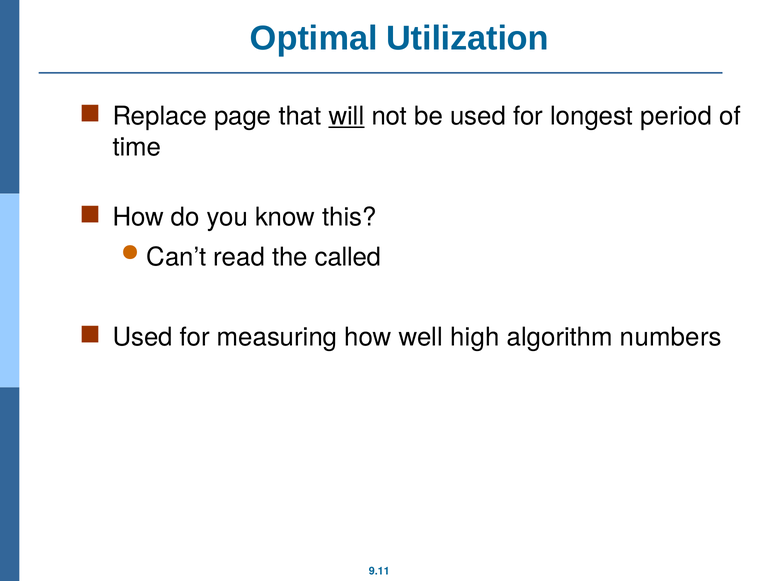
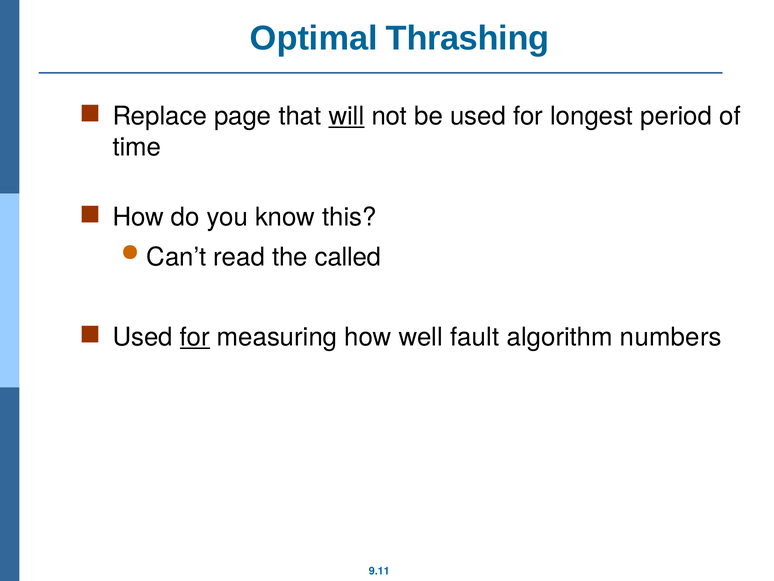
Utilization: Utilization -> Thrashing (468, 38)
for underline: none -> present (195, 337)
high: high -> fault (475, 337)
